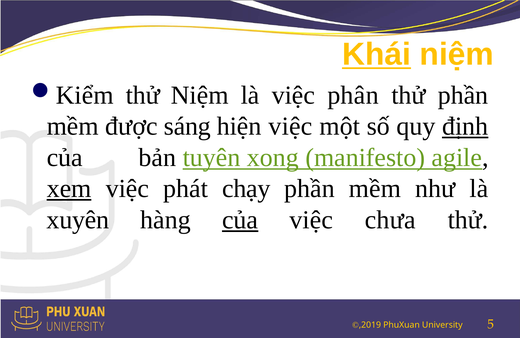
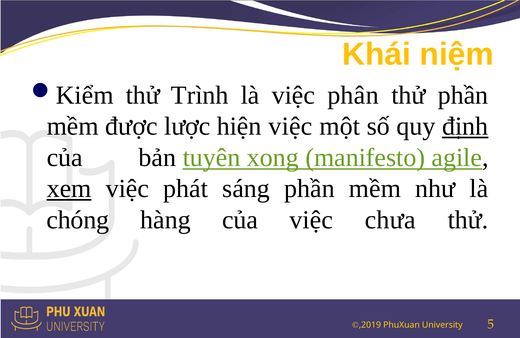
Khái underline: present -> none (376, 55)
thử Niệm: Niệm -> Trình (200, 95)
sáng: sáng -> lược (187, 126)
chạy: chạy -> sáng (246, 189)
xuyên: xuyên -> chóng (78, 220)
của underline: present -> none (240, 220)
